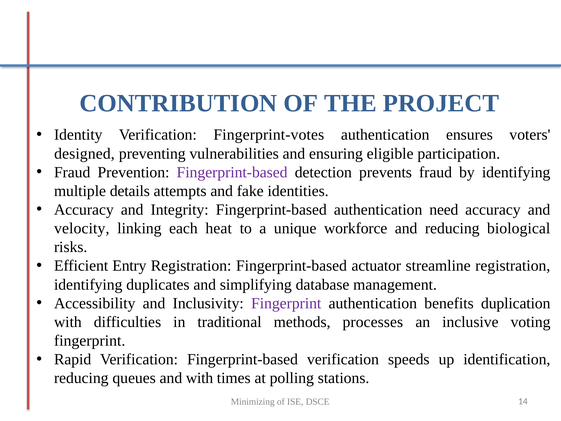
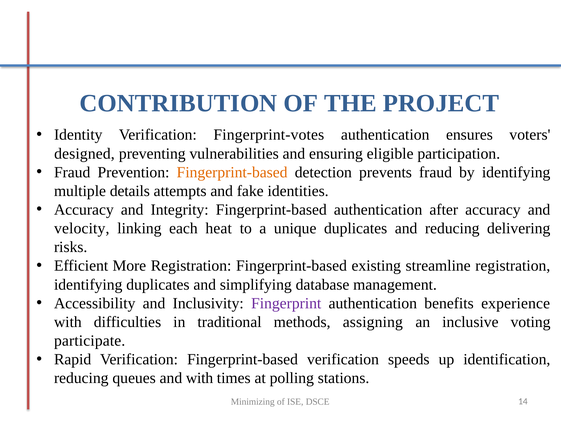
Fingerprint-based colour: purple -> orange (232, 172)
need: need -> after (444, 210)
unique workforce: workforce -> duplicates (356, 228)
biological: biological -> delivering (519, 228)
Entry: Entry -> More (129, 266)
actuator: actuator -> existing (376, 266)
duplication: duplication -> experience (516, 303)
processes: processes -> assigning (373, 322)
fingerprint: fingerprint -> participate (90, 341)
